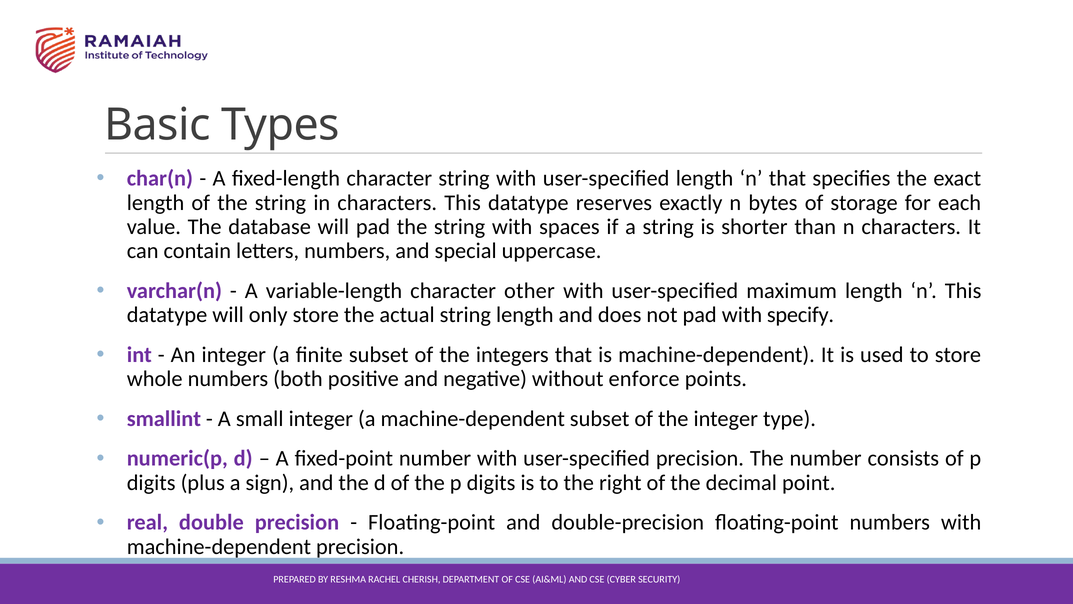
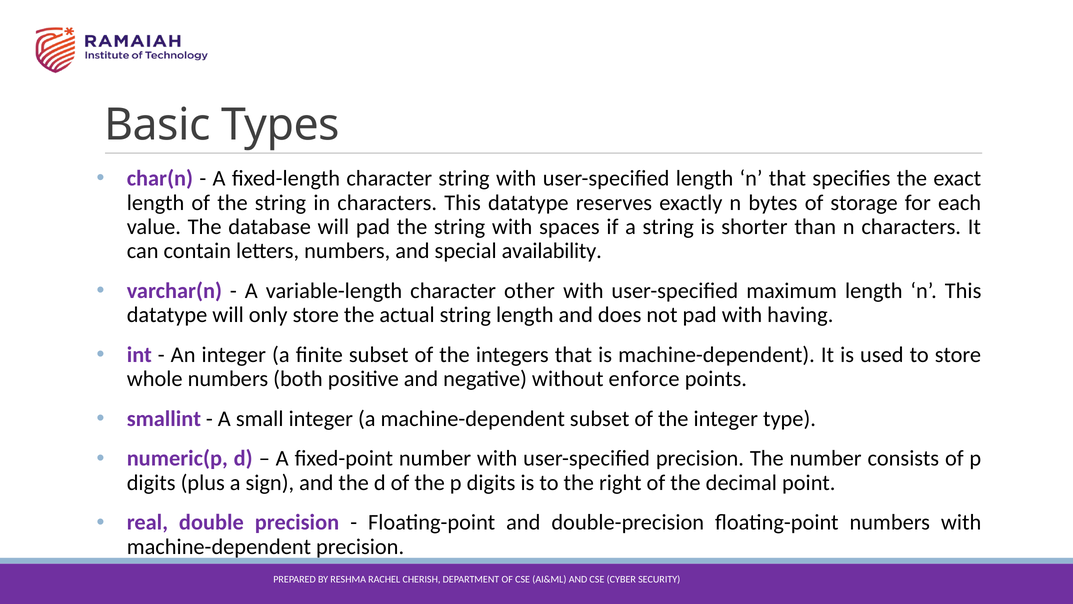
uppercase: uppercase -> availability (552, 251)
specify: specify -> having (800, 315)
